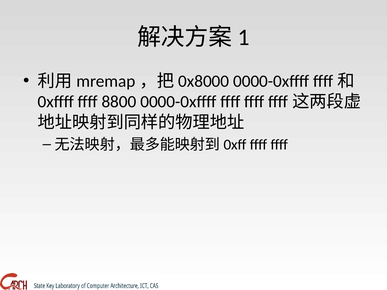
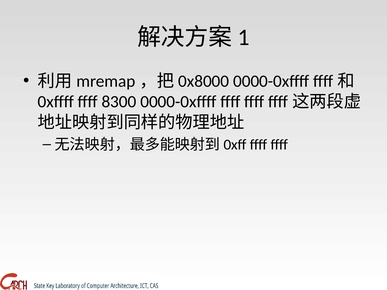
8800: 8800 -> 8300 (119, 102)
